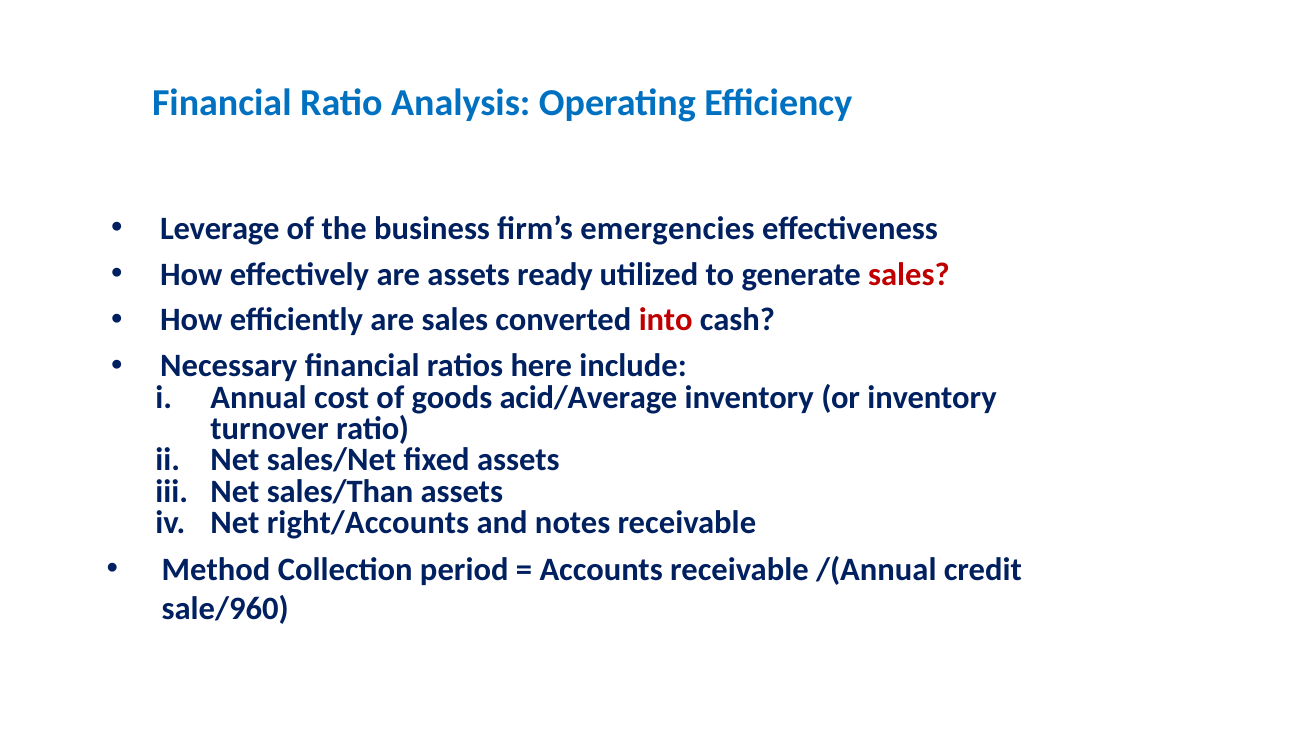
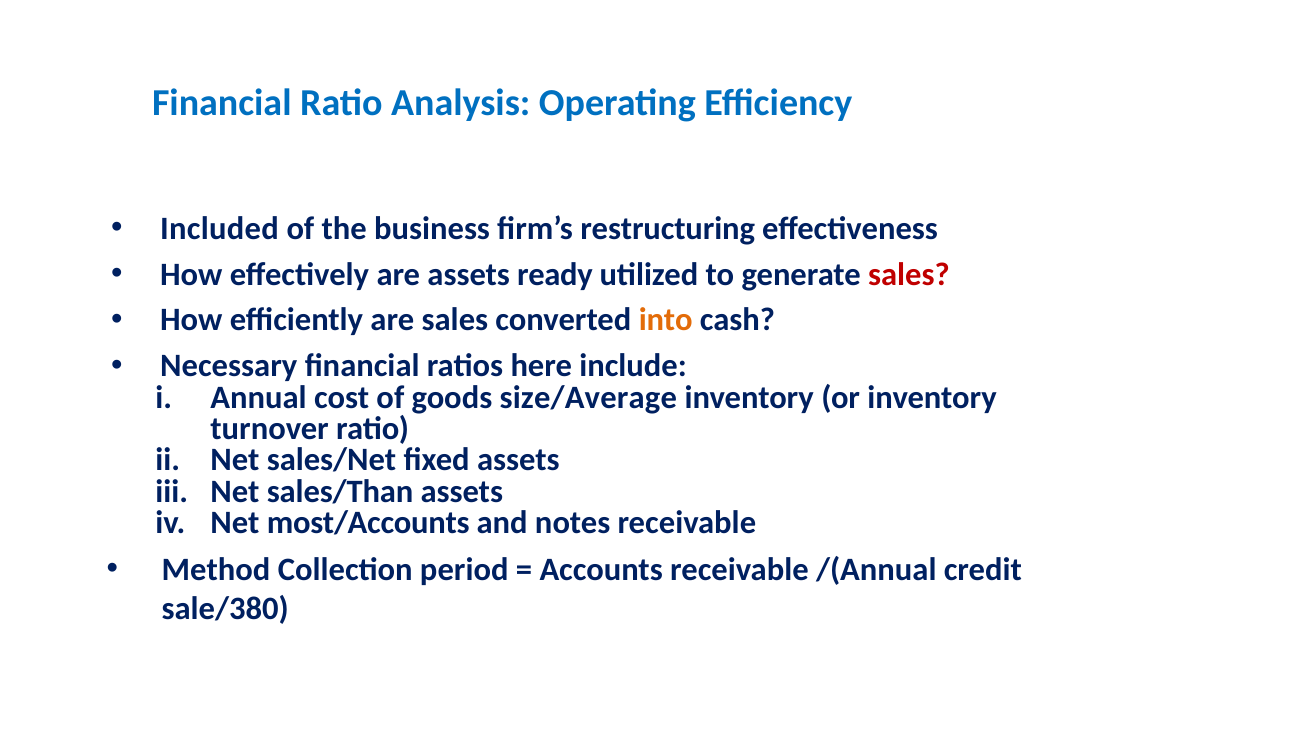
Leverage: Leverage -> Included (219, 229)
emergencies: emergencies -> restructuring (668, 229)
into colour: red -> orange (666, 320)
acid/Average: acid/Average -> size/Average (588, 398)
right/Accounts: right/Accounts -> most/Accounts (368, 523)
sale/960: sale/960 -> sale/380 (225, 609)
